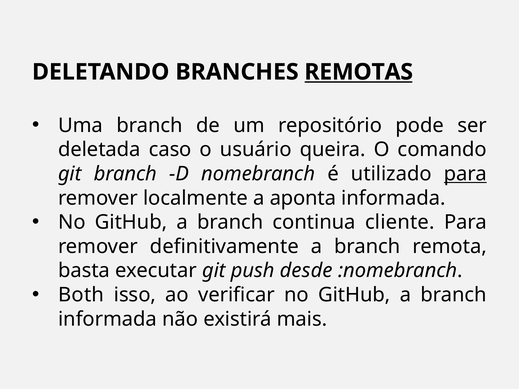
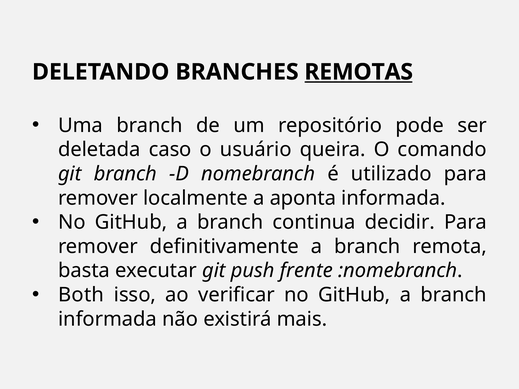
para underline: present -> none (465, 174)
cliente: cliente -> decidir (400, 222)
desde: desde -> frente (306, 271)
